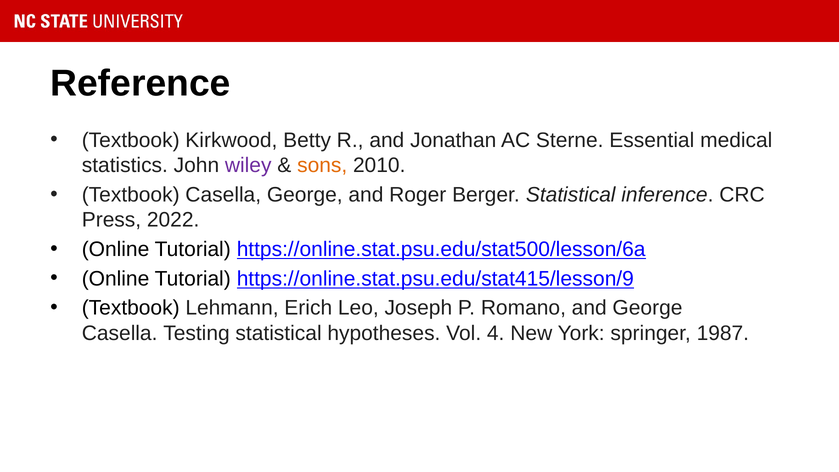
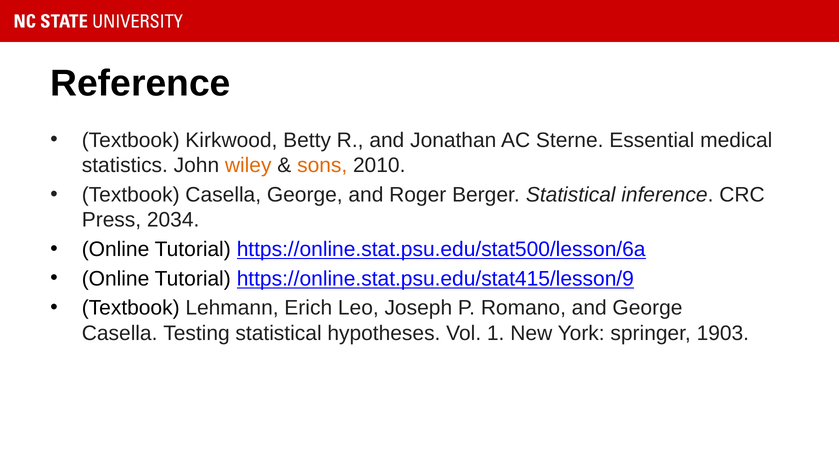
wiley colour: purple -> orange (248, 165)
2022: 2022 -> 2034 (173, 220)
4: 4 -> 1 (496, 333)
1987: 1987 -> 1903 (723, 333)
